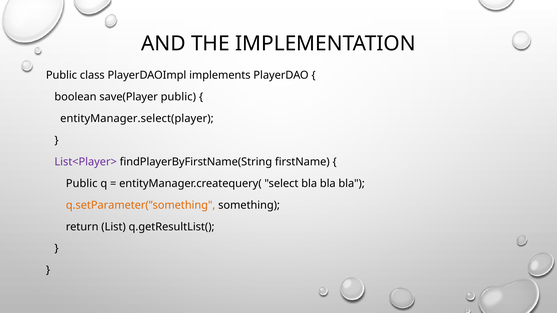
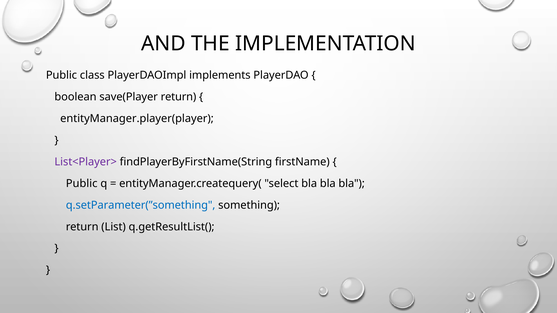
save(Player public: public -> return (178, 97)
entityManager.select(player: entityManager.select(player -> entityManager.player(player (137, 119)
q.setParameter(”something colour: orange -> blue (141, 205)
